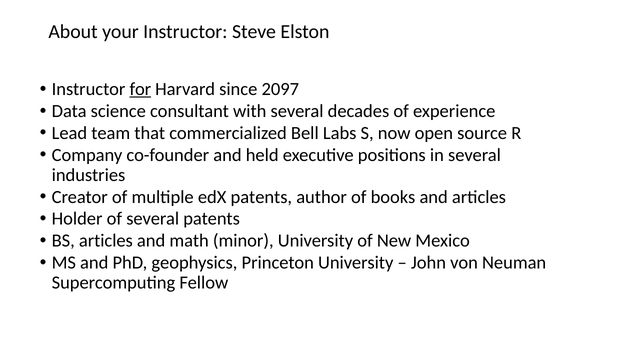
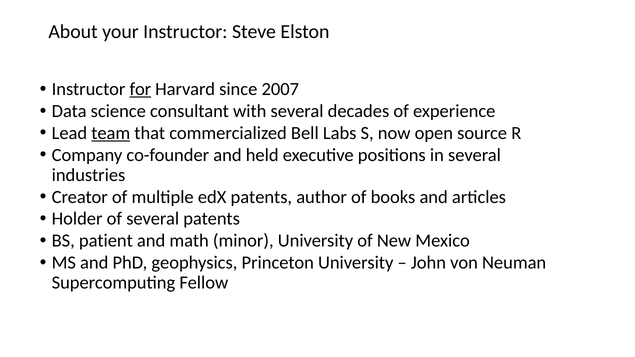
2097: 2097 -> 2007 (280, 89)
team underline: none -> present (111, 133)
BS articles: articles -> patient (106, 241)
